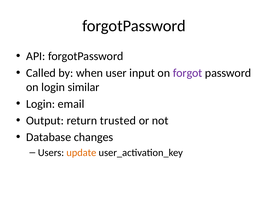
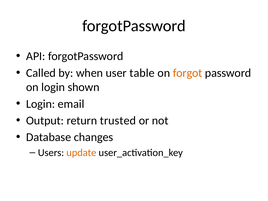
input: input -> table (142, 73)
forgot colour: purple -> orange (188, 73)
similar: similar -> shown (84, 87)
